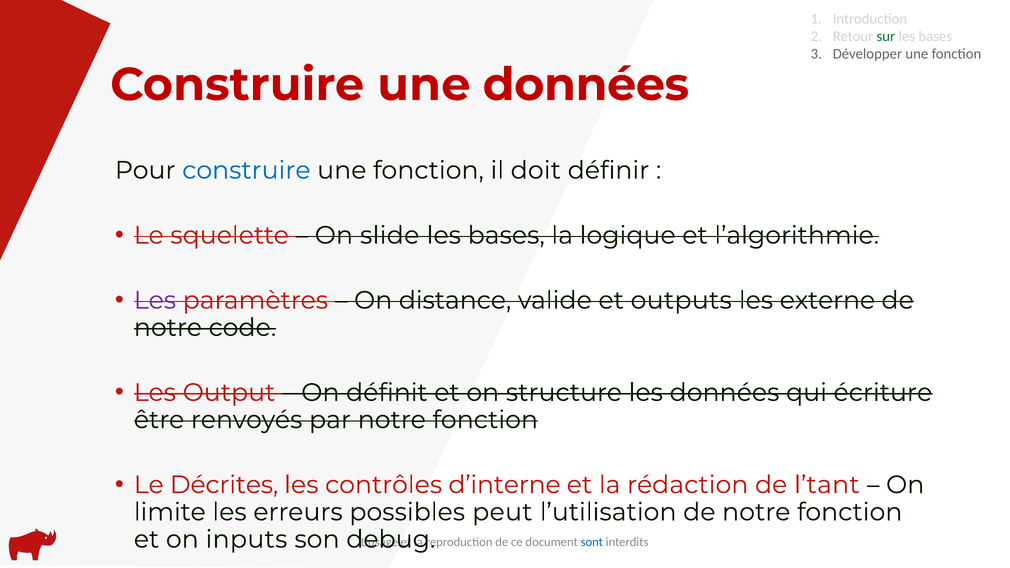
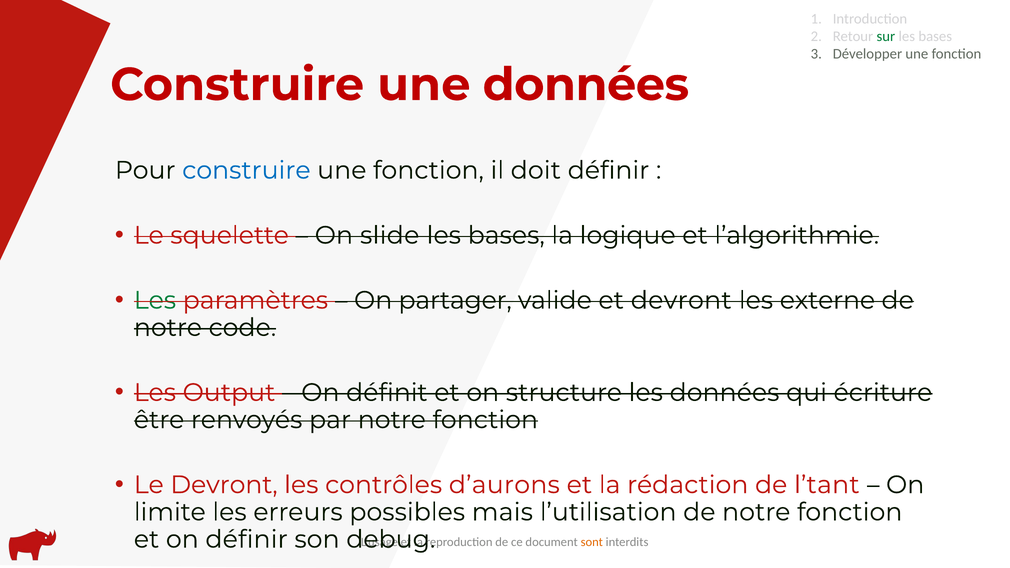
Les colour: purple -> green (155, 300)
distance: distance -> partager (455, 300)
et outputs: outputs -> devront (681, 300)
Le Décrites: Décrites -> Devront (224, 485)
d’interne: d’interne -> d’aurons (504, 485)
peut: peut -> mais (502, 512)
on inputs: inputs -> définir (247, 539)
sont colour: blue -> orange (592, 542)
